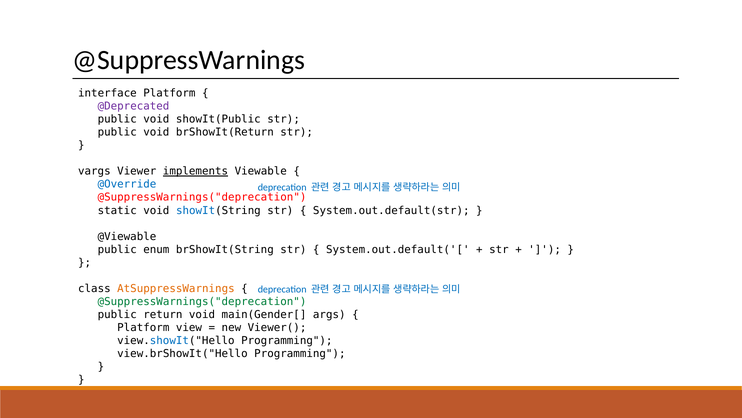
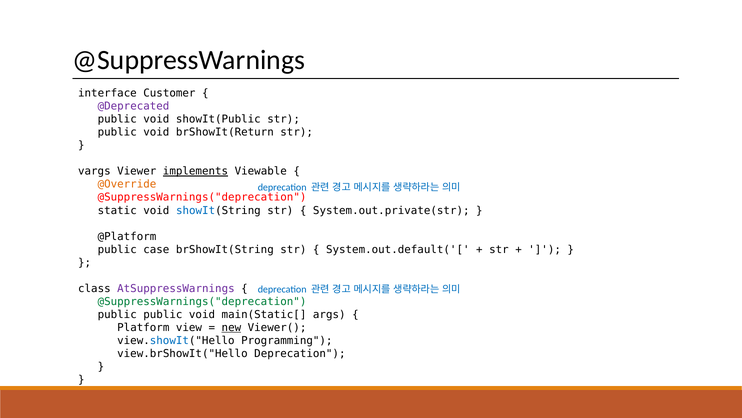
interface Platform: Platform -> Customer (169, 93)
@Override colour: blue -> orange (127, 184)
System.out.default(str: System.out.default(str -> System.out.private(str (391, 210)
@Viewable: @Viewable -> @Platform (127, 236)
enum: enum -> case (156, 249)
AtSuppressWarnings colour: orange -> purple (176, 288)
public return: return -> public (163, 314)
main(Gender[: main(Gender[ -> main(Static[ (264, 314)
new underline: none -> present (231, 327)
view.brShowIt("Hello Programming: Programming -> Deprecation (300, 353)
